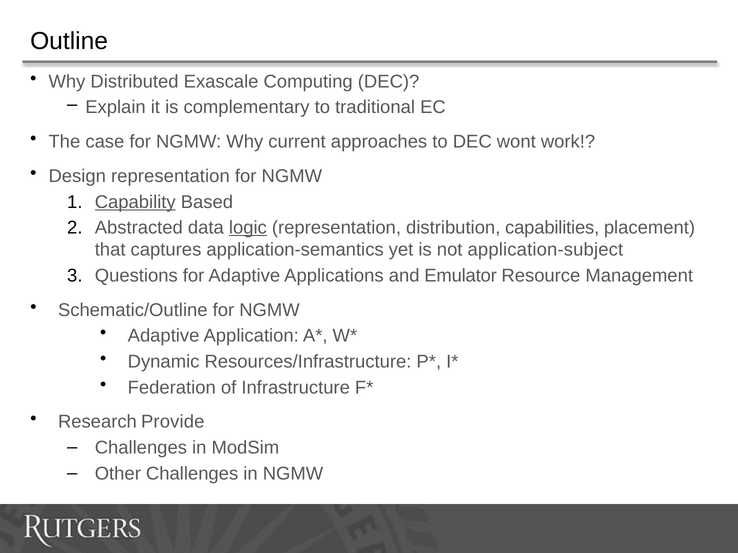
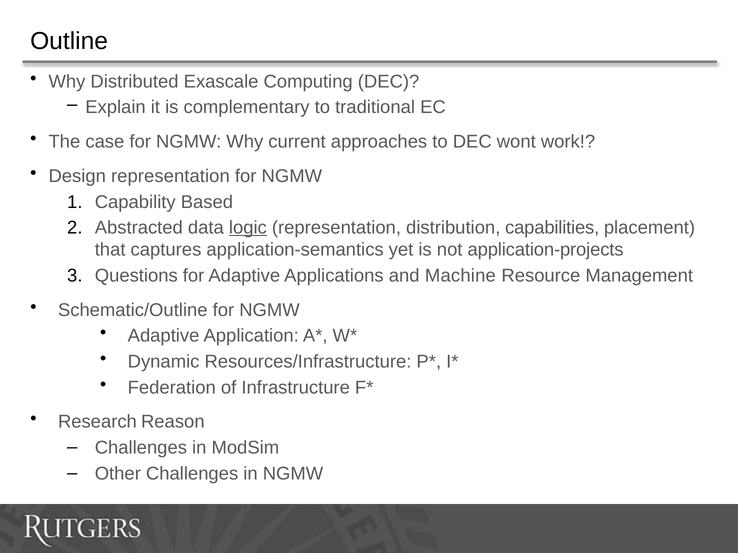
Capability underline: present -> none (135, 202)
application-subject: application-subject -> application-projects (546, 250)
Emulator: Emulator -> Machine (460, 276)
Provide: Provide -> Reason (173, 422)
